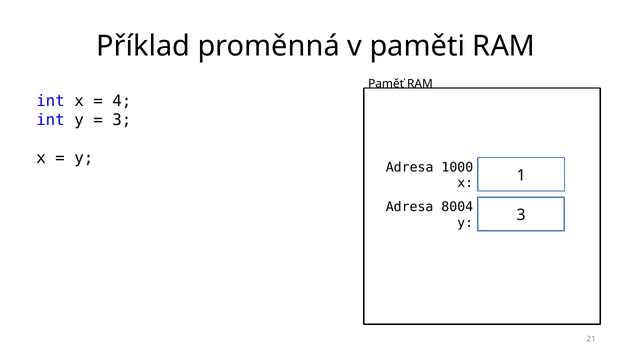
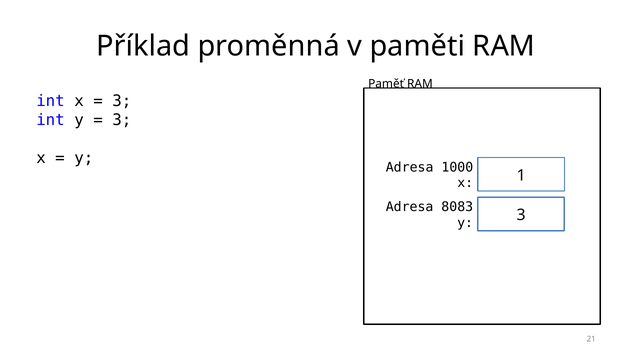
4: 4 -> 3 (122, 101)
8004: 8004 -> 8083 (457, 207)
